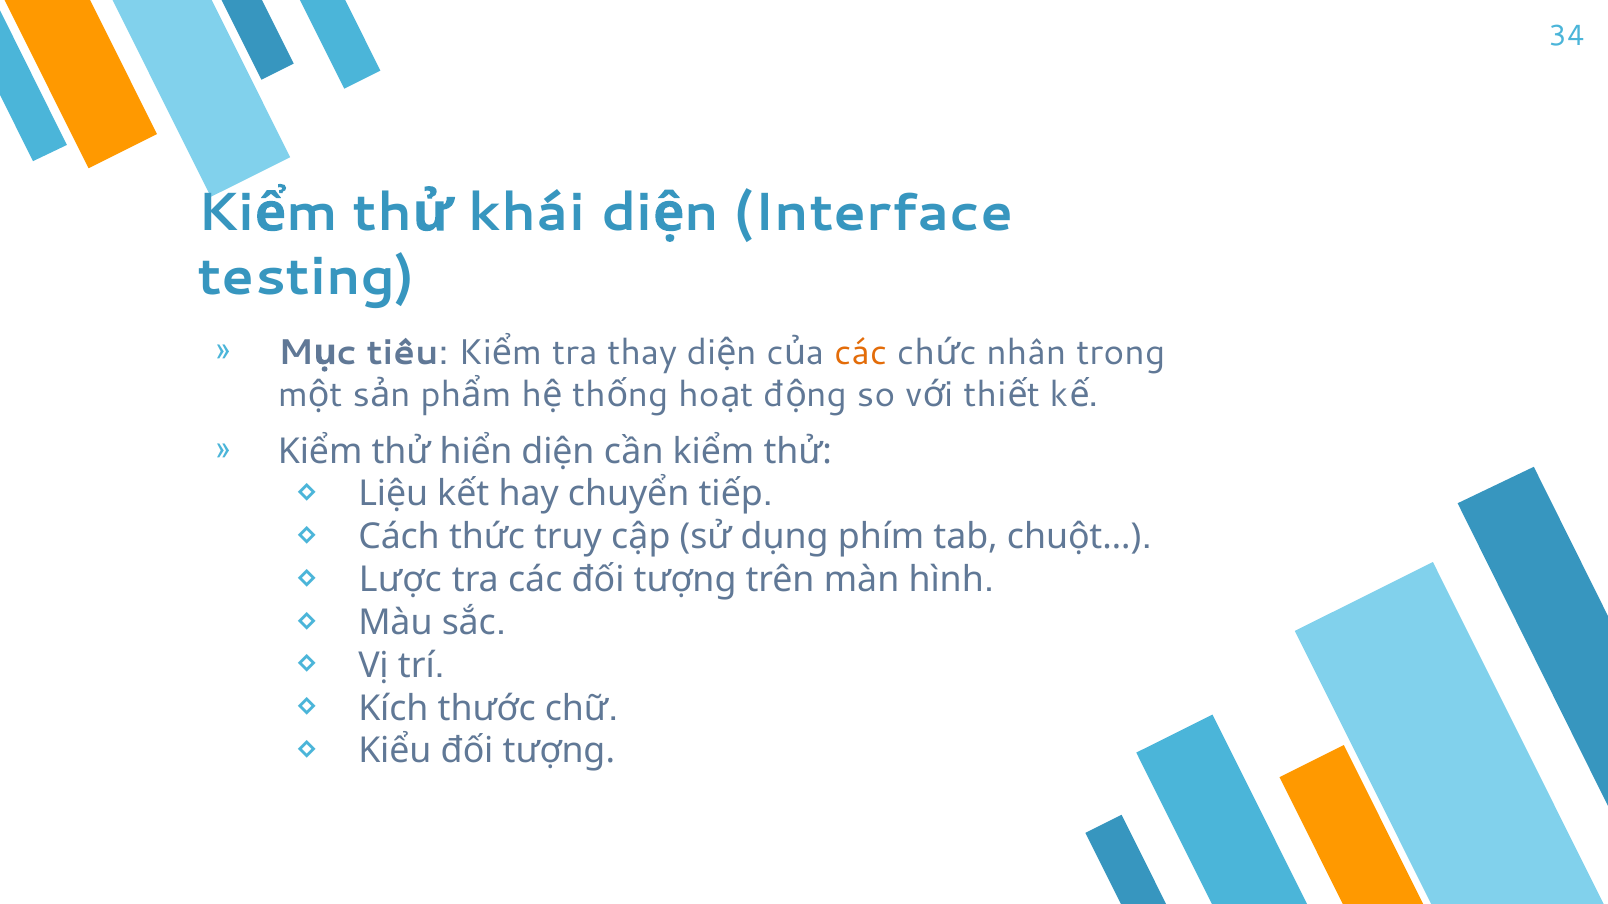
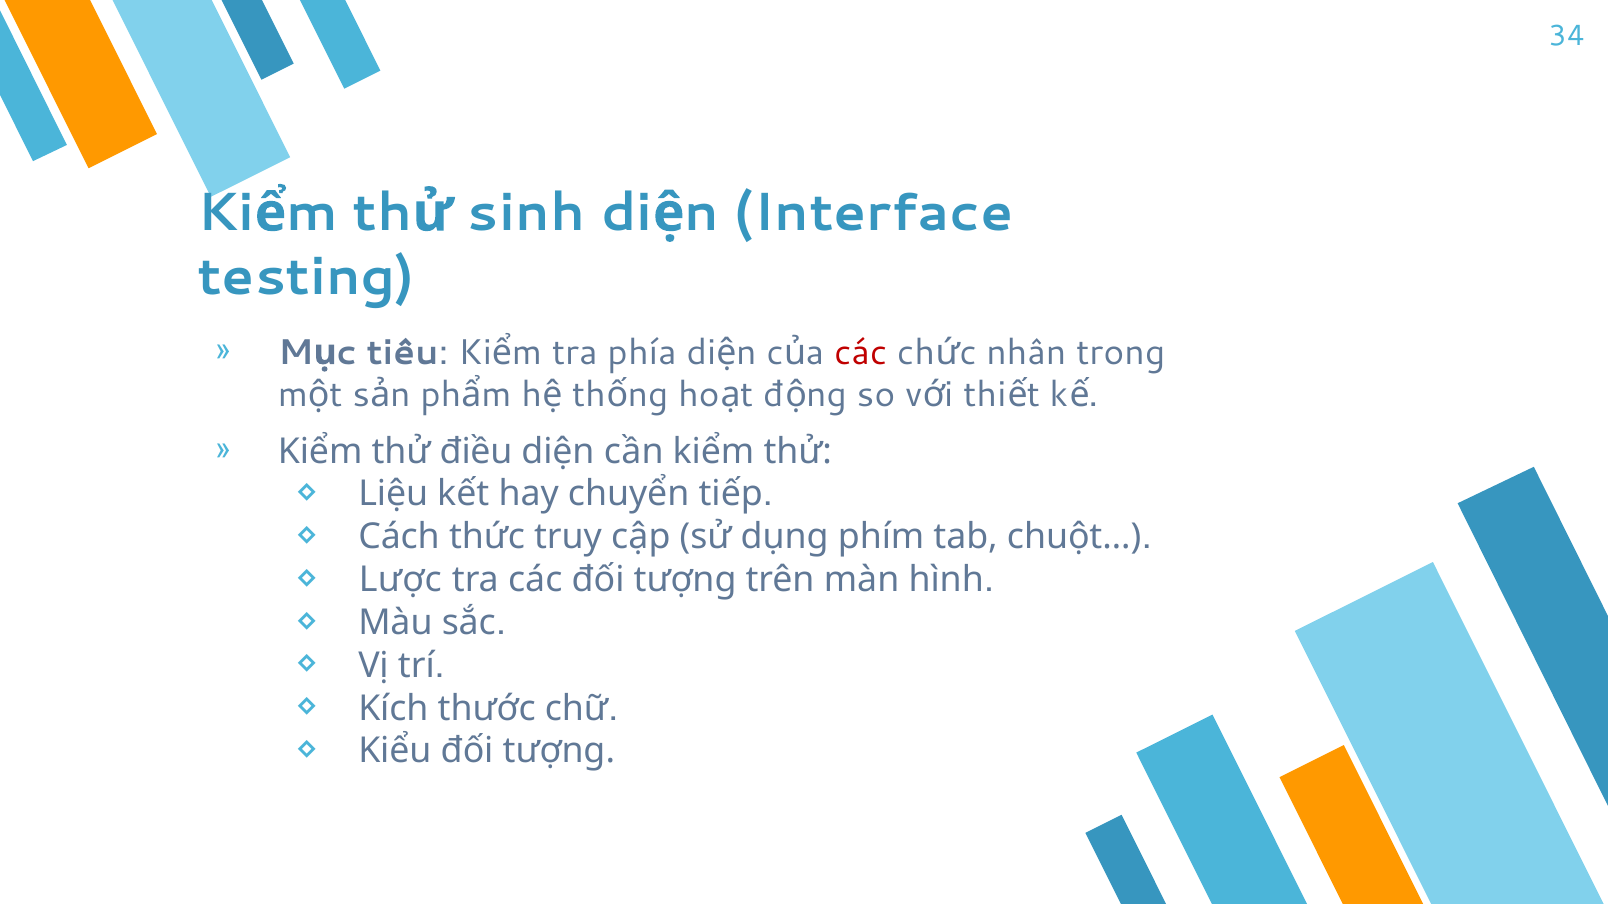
khái: khái -> sinh (527, 213)
thay: thay -> phía (642, 352)
các colour: orange -> red (861, 352)
hiển: hiển -> điều (476, 452)
